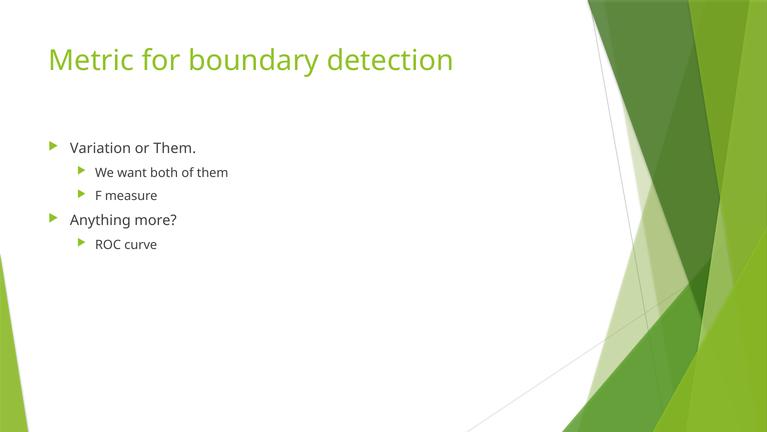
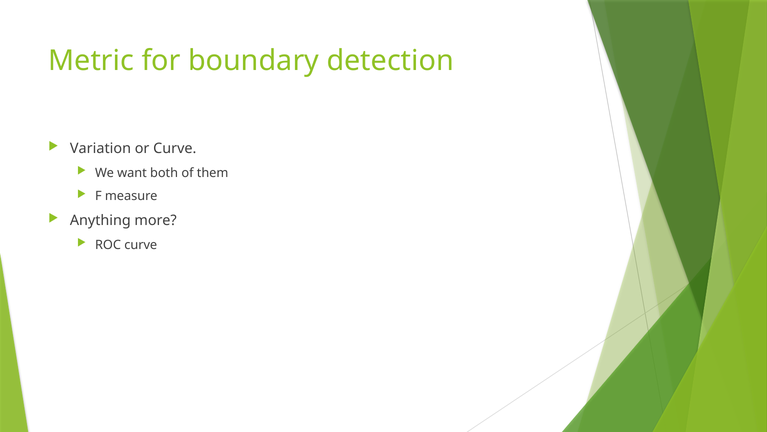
or Them: Them -> Curve (175, 148)
